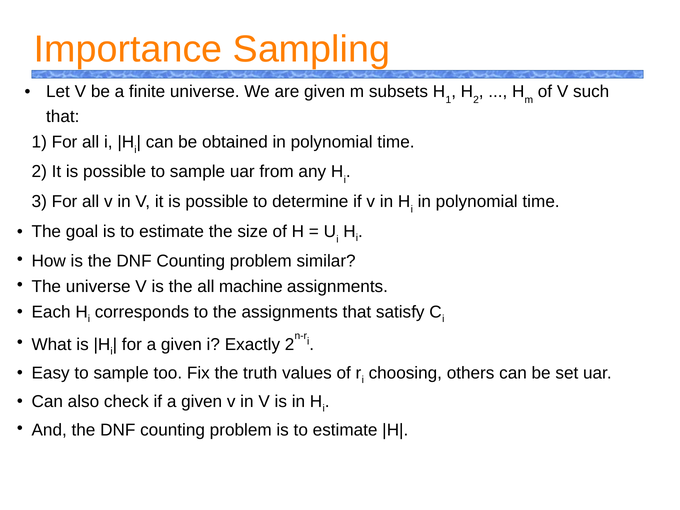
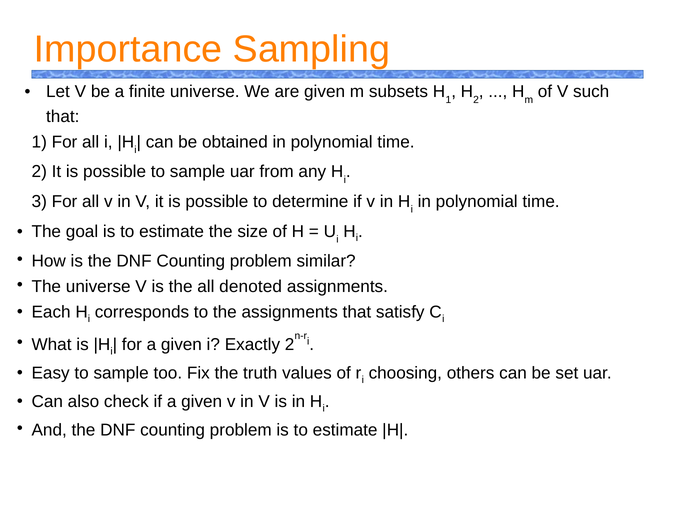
machine: machine -> denoted (251, 287)
